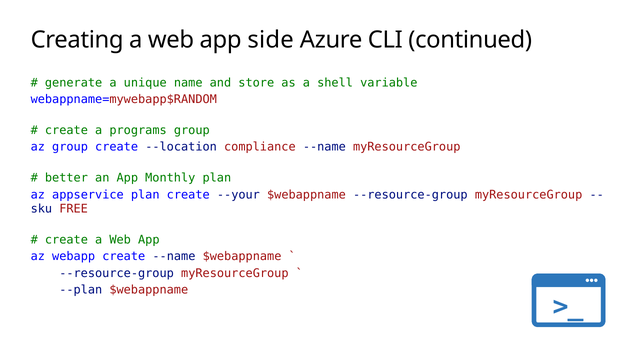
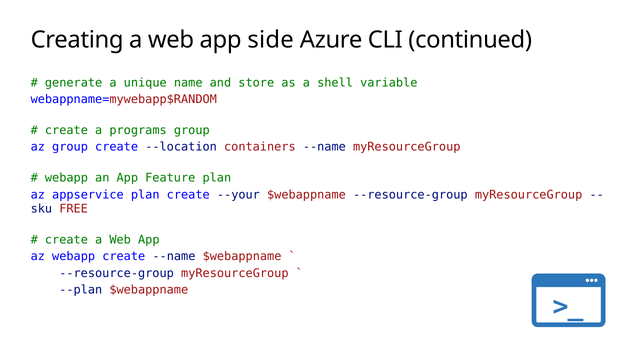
compliance: compliance -> containers (260, 147)
better: better -> webapp (66, 178)
Monthly: Monthly -> Feature (170, 178)
